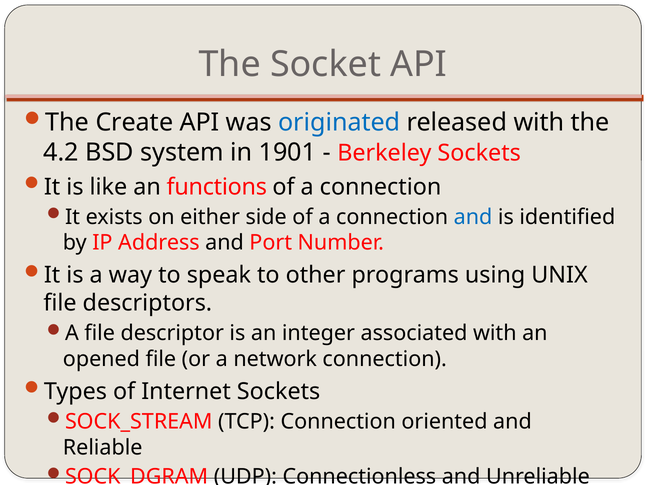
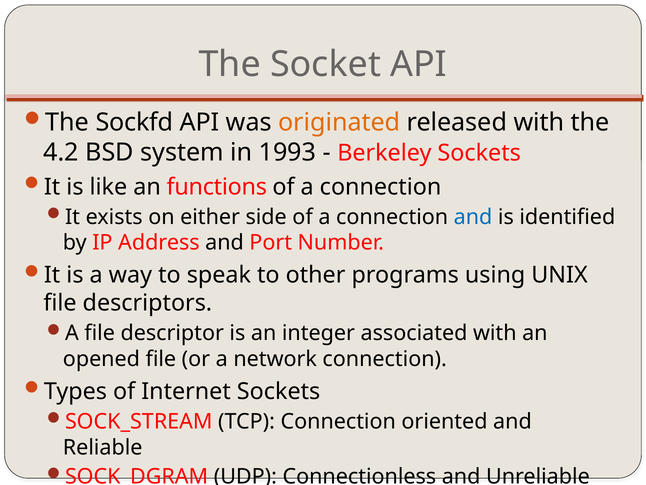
Create: Create -> Sockfd (134, 122)
originated colour: blue -> orange (339, 122)
1901: 1901 -> 1993 (287, 153)
